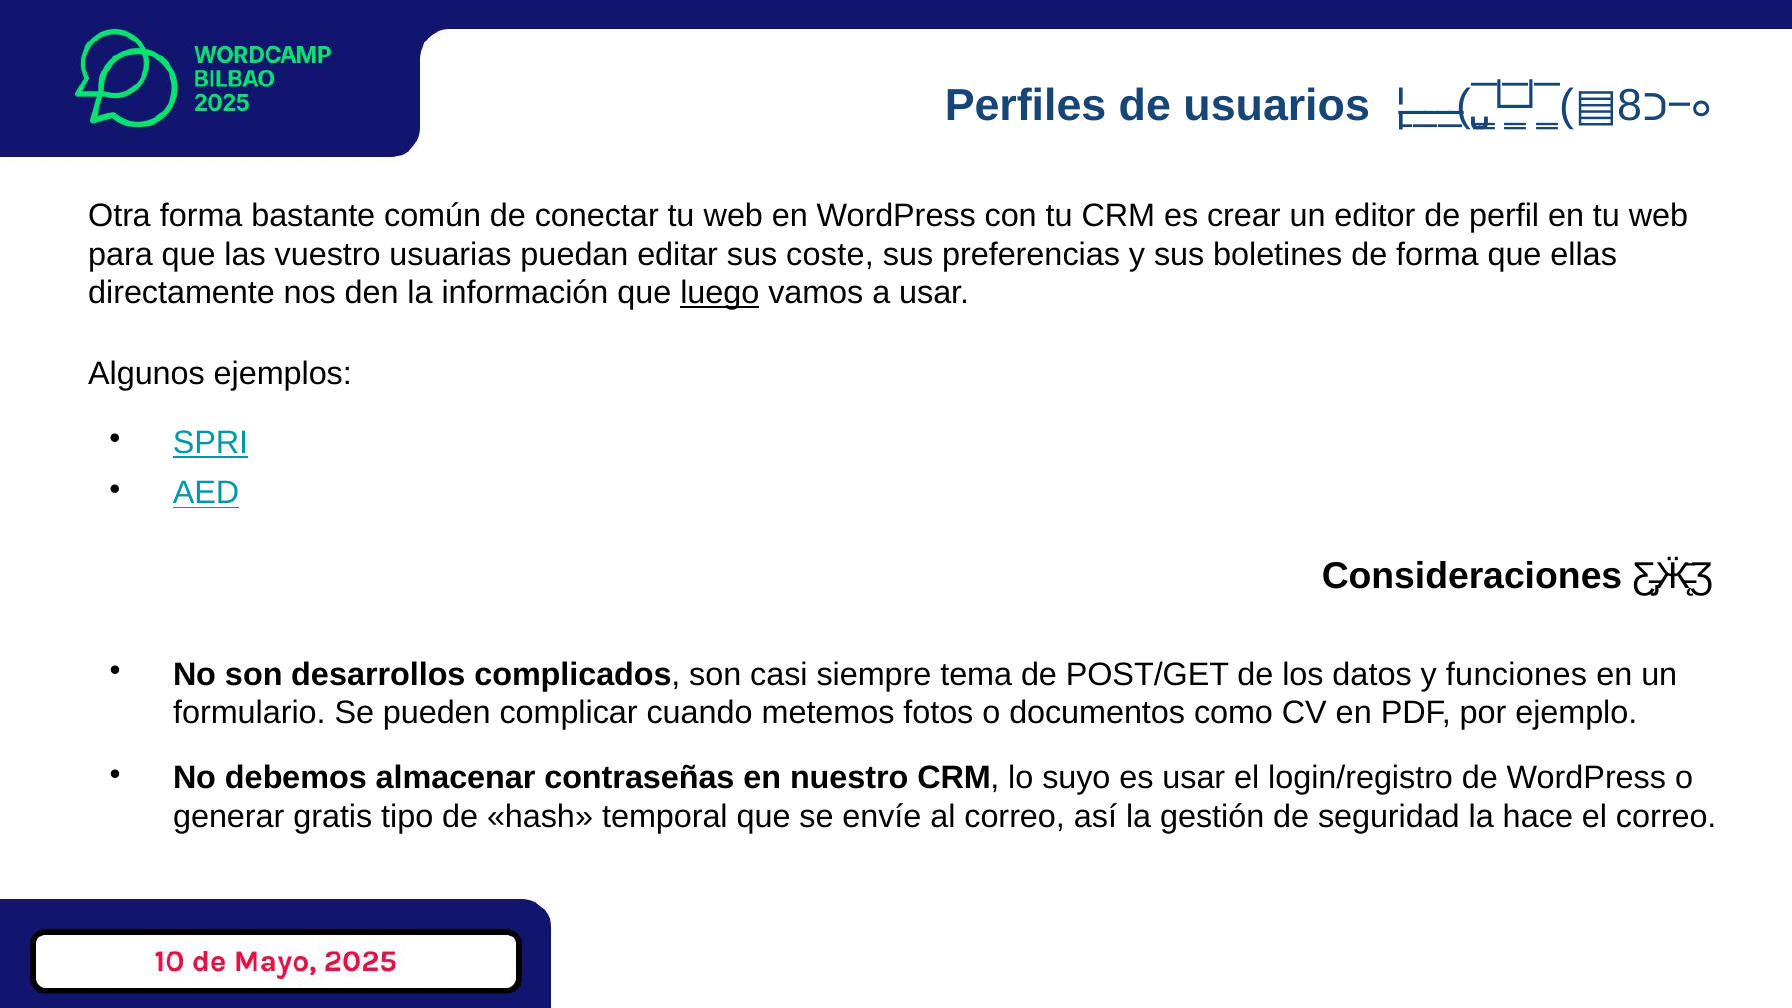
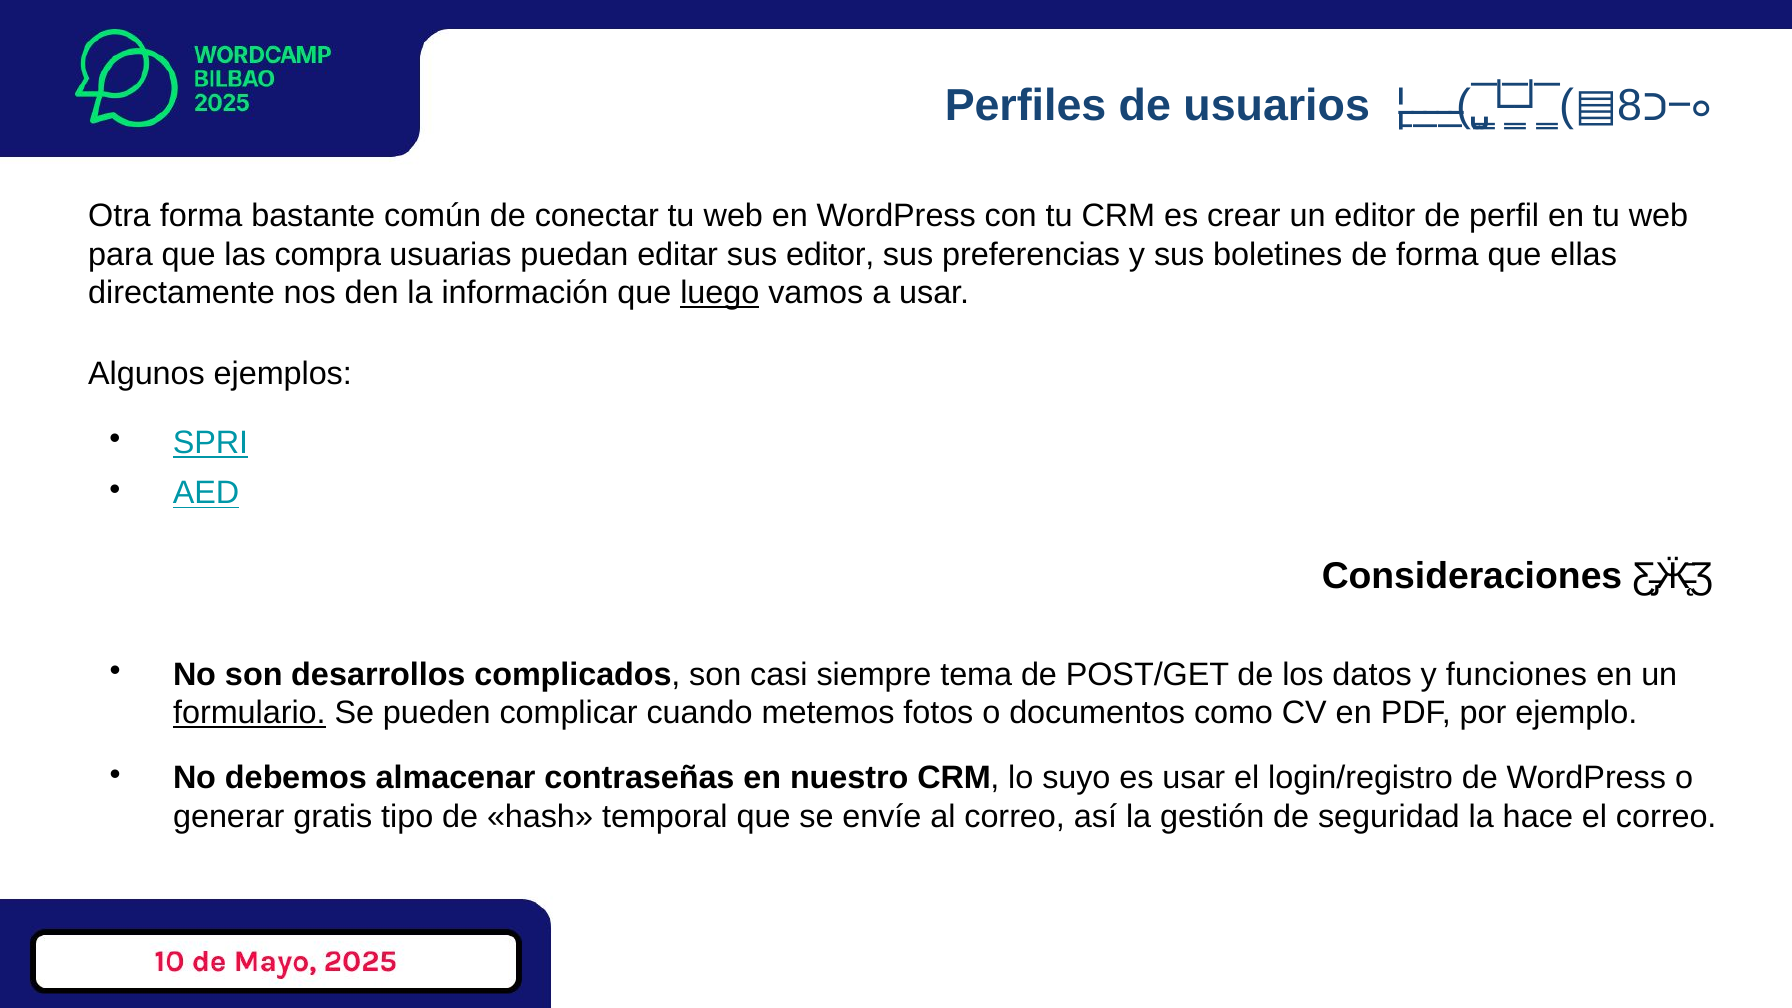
vuestro: vuestro -> compra (328, 254)
sus coste: coste -> editor (830, 254)
formulario underline: none -> present (249, 713)
